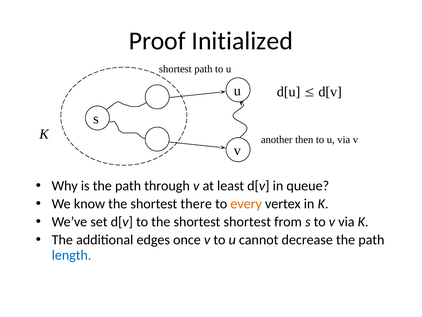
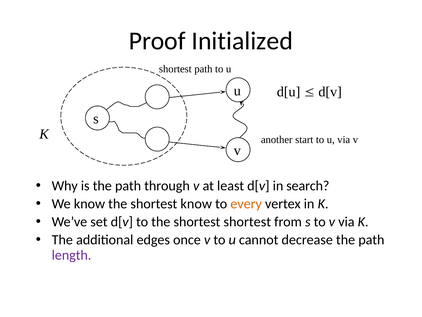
then: then -> start (304, 139)
queue: queue -> search (308, 185)
shortest there: there -> know (196, 203)
length colour: blue -> purple (72, 255)
